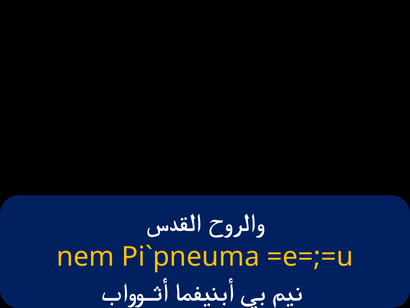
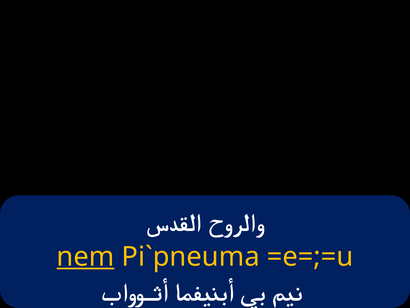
nem underline: none -> present (86, 256)
